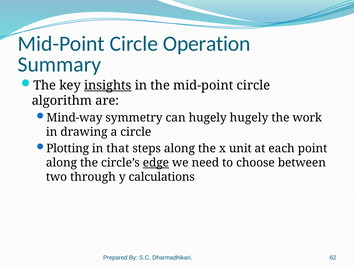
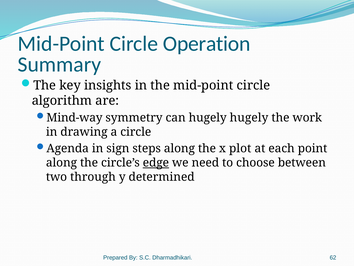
insights underline: present -> none (108, 85)
Plotting: Plotting -> Agenda (68, 148)
that: that -> sign (118, 148)
unit: unit -> plot (240, 148)
calculations: calculations -> determined (162, 177)
